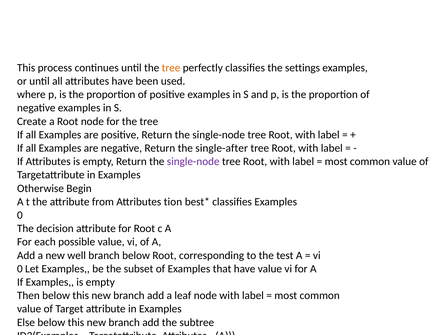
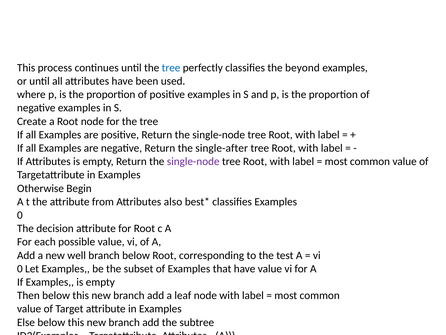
tree colour: orange -> blue (171, 68)
settings: settings -> beyond (302, 68)
tion: tion -> also (173, 201)
